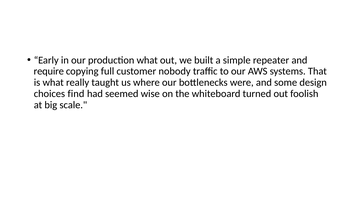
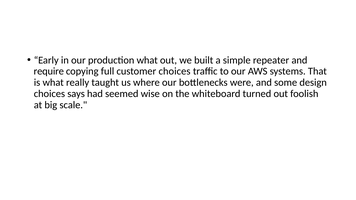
customer nobody: nobody -> choices (175, 71)
find: find -> says (76, 94)
